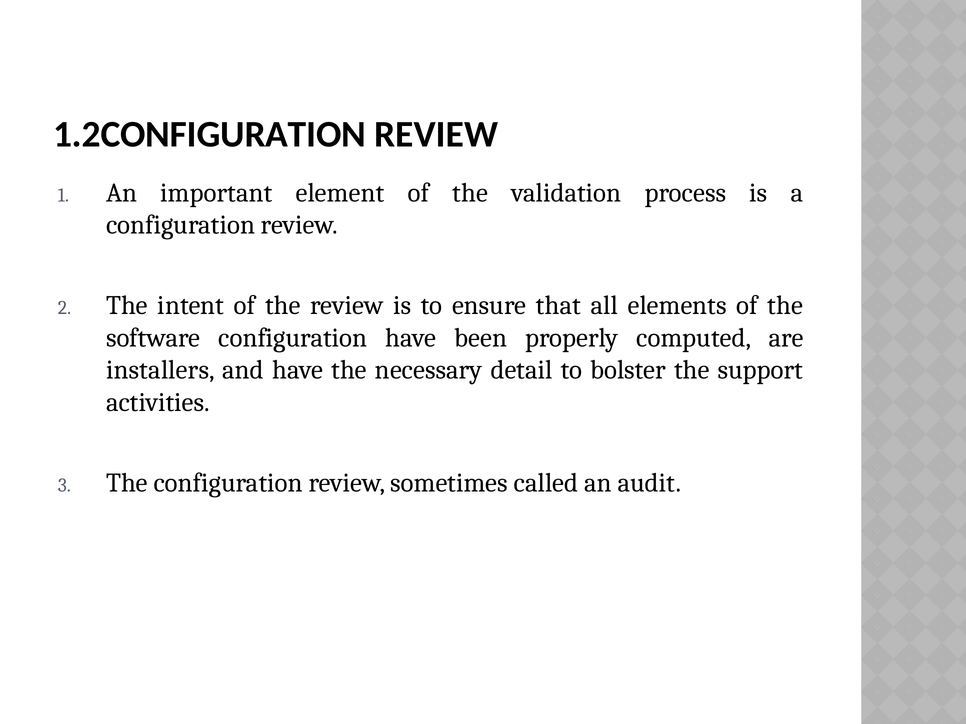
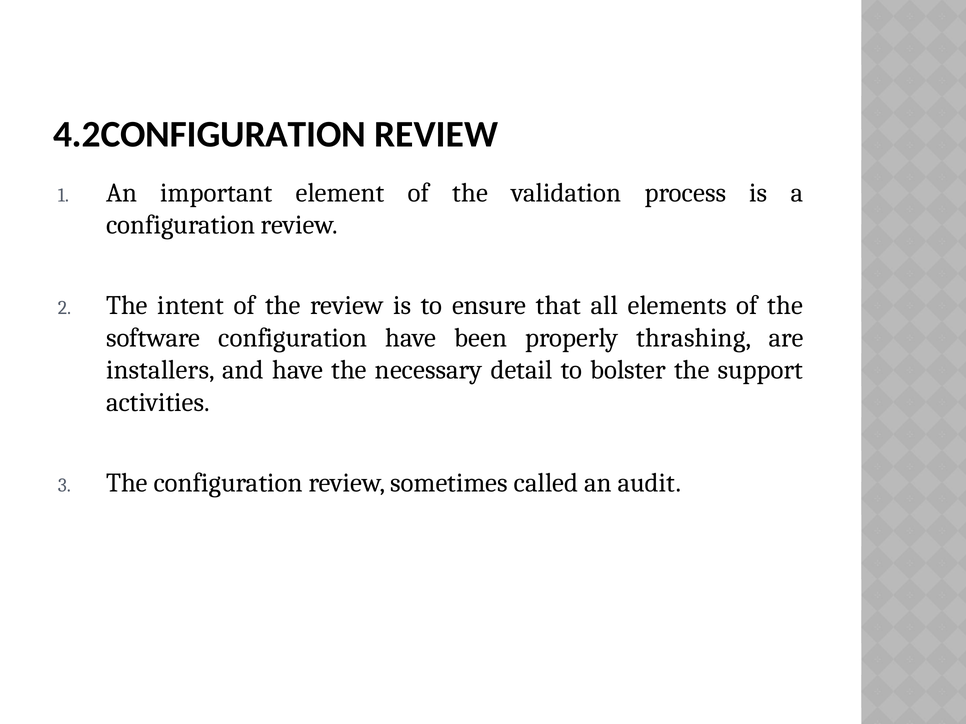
1.2CONFIGURATION: 1.2CONFIGURATION -> 4.2CONFIGURATION (210, 135)
computed: computed -> thrashing (694, 338)
